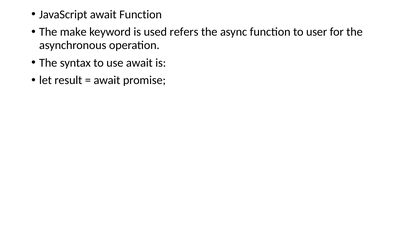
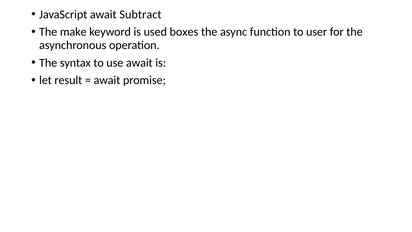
await Function: Function -> Subtract (140, 14)
refers: refers -> boxes (184, 32)
